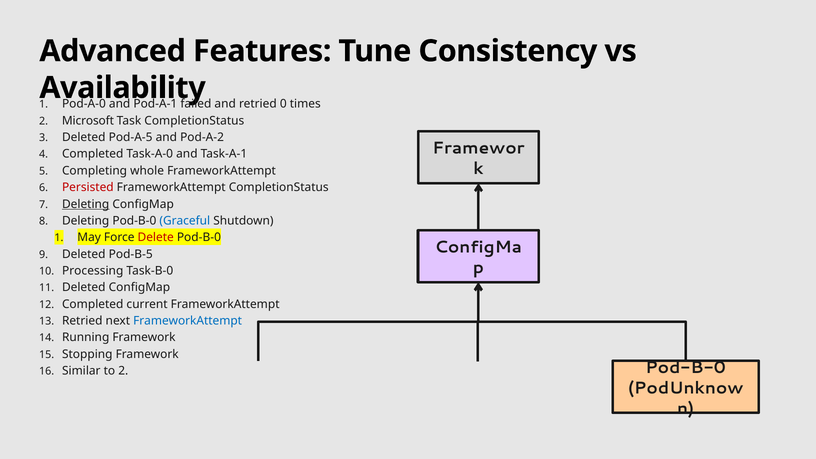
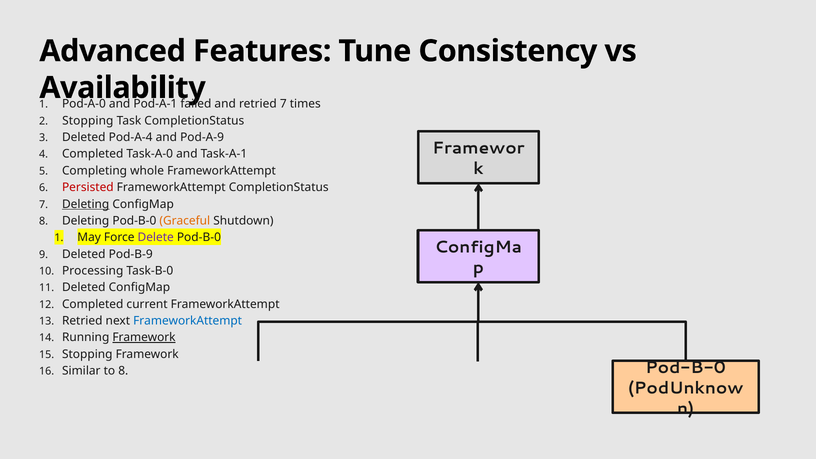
retried 0: 0 -> 7 (283, 104)
2 Microsoft: Microsoft -> Stopping (88, 121)
Pod-A-5: Pod-A-5 -> Pod-A-4 (131, 137)
Pod-A-2: Pod-A-2 -> Pod-A-9 (202, 137)
Graceful colour: blue -> orange (185, 221)
Delete colour: red -> purple (156, 237)
Pod-B-5: Pod-B-5 -> Pod-B-9 (131, 254)
Framework underline: none -> present (144, 337)
to 2: 2 -> 8 (123, 371)
